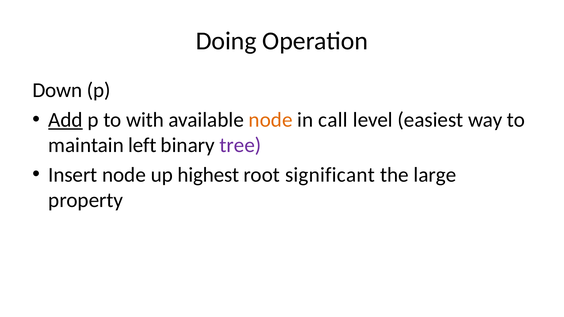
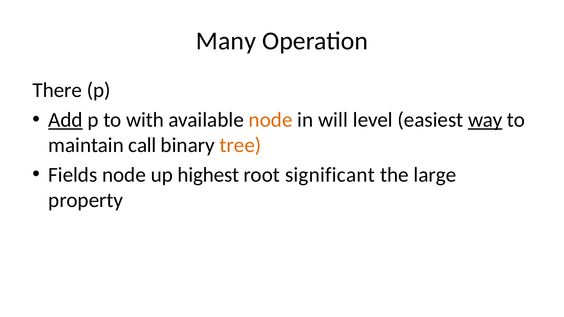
Doing: Doing -> Many (226, 41)
Down: Down -> There (57, 90)
call: call -> will (333, 120)
way underline: none -> present (485, 120)
left: left -> call (142, 145)
tree colour: purple -> orange (240, 145)
Insert: Insert -> Fields (73, 175)
